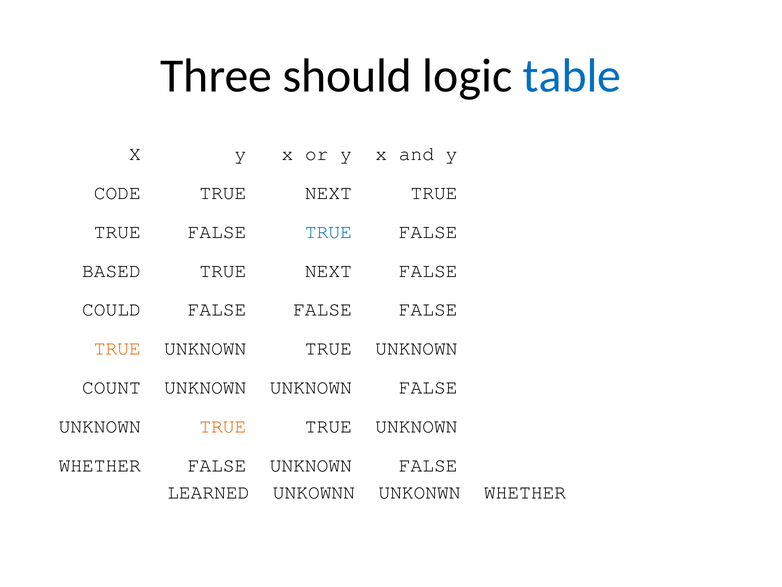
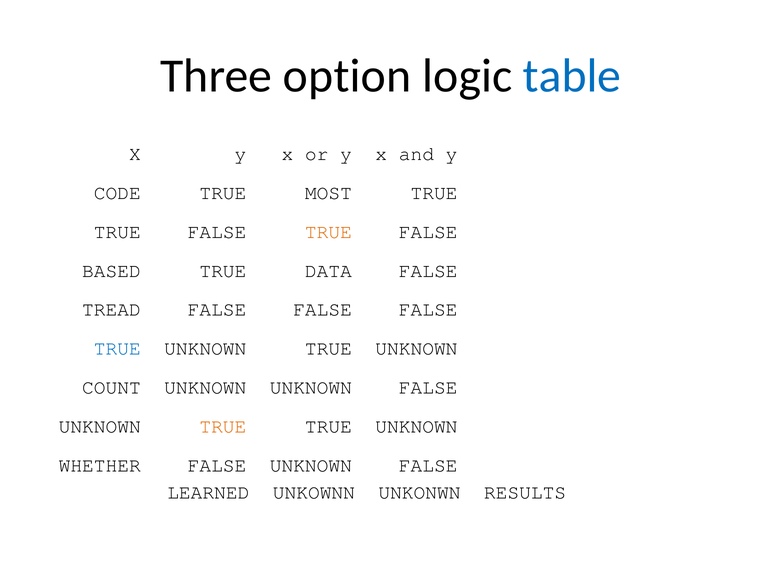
should: should -> option (347, 76)
NEXT: NEXT -> MOST (328, 193)
TRUE colour: blue -> orange (328, 232)
NEXT: NEXT -> DATA (328, 270)
COULD: COULD -> TREAD (111, 309)
TRUE colour: orange -> blue (117, 348)
UNKONWN WHETHER: WHETHER -> RESULTS (525, 492)
